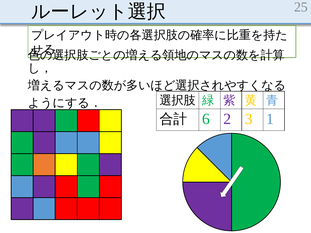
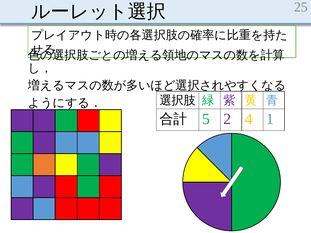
6: 6 -> 5 (206, 119)
3: 3 -> 4 (249, 119)
